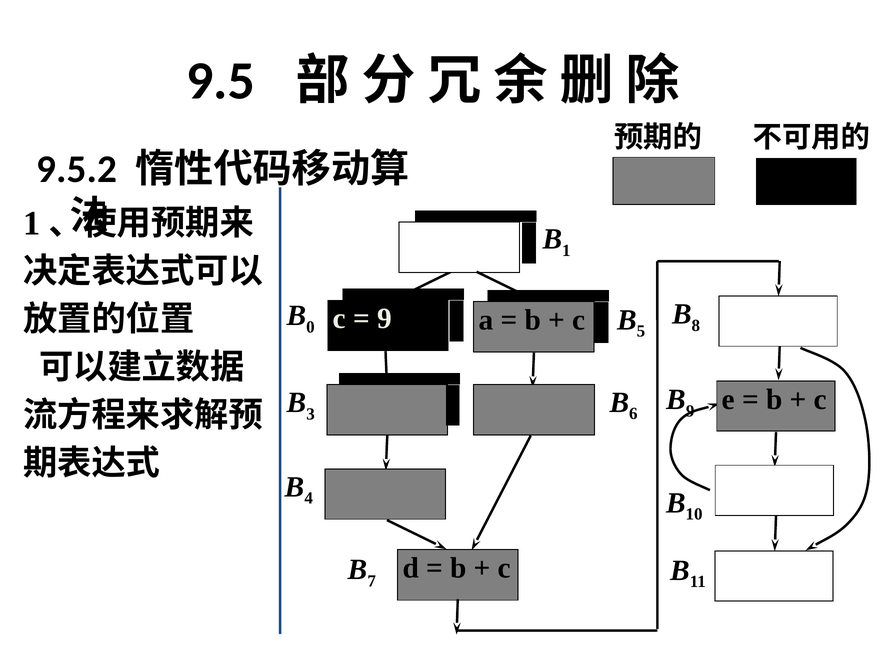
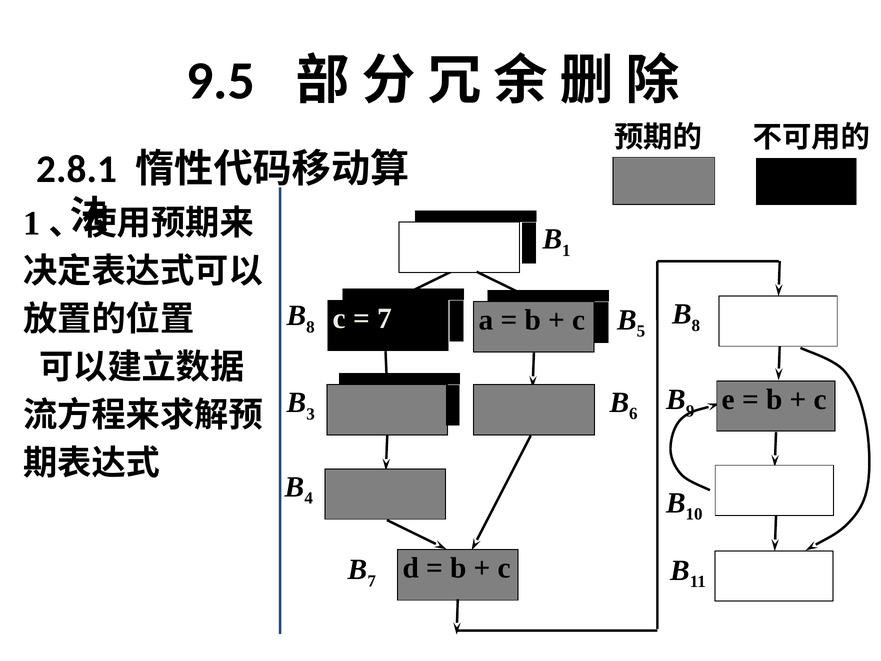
9.5.2: 9.5.2 -> 2.8.1 (77, 169)
0: 0 -> 8 (310, 327)
9: 9 -> 7 (385, 318)
